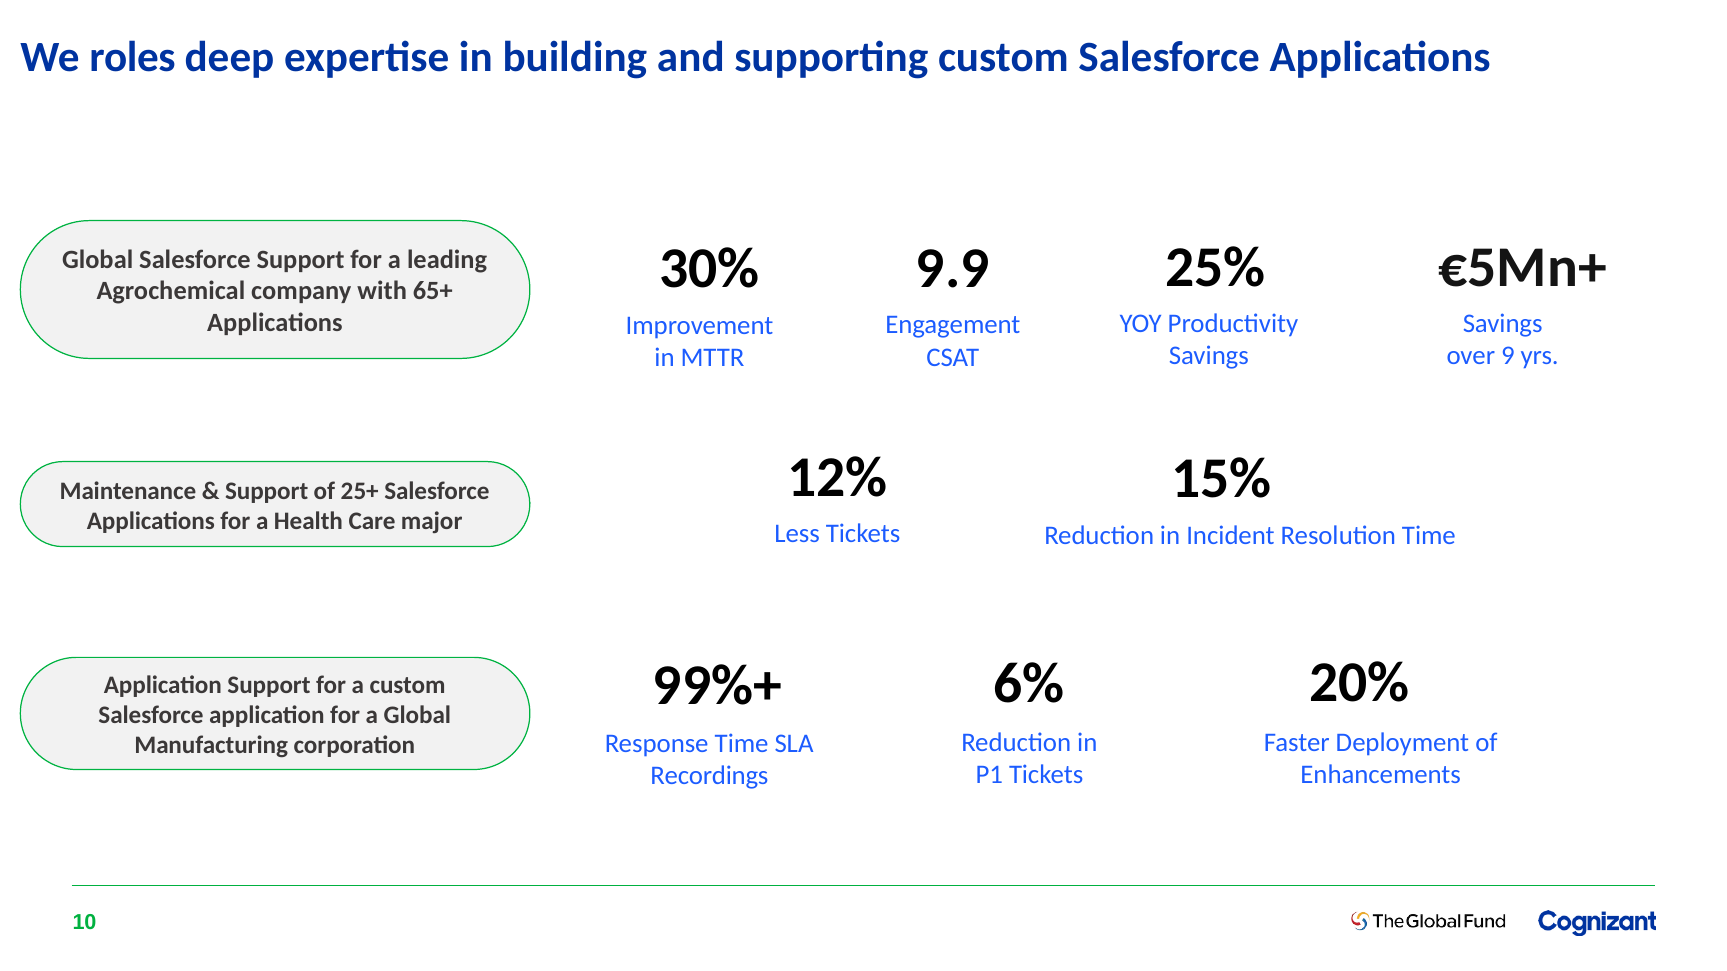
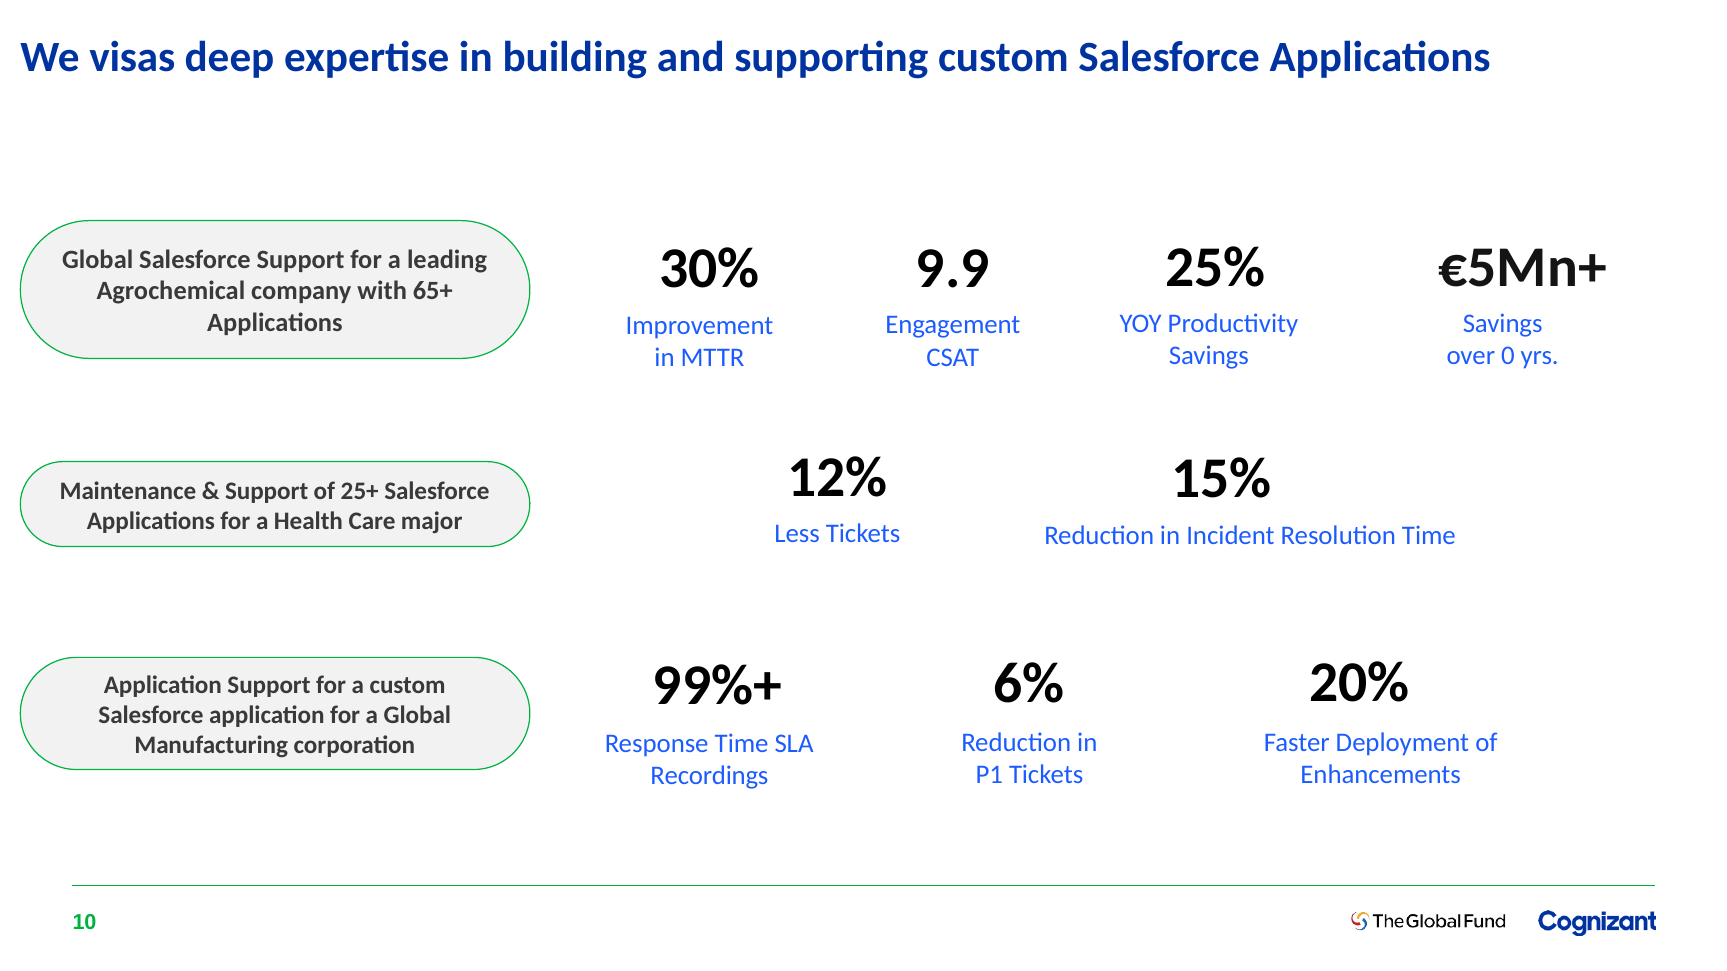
roles: roles -> visas (132, 57)
9: 9 -> 0 (1508, 356)
